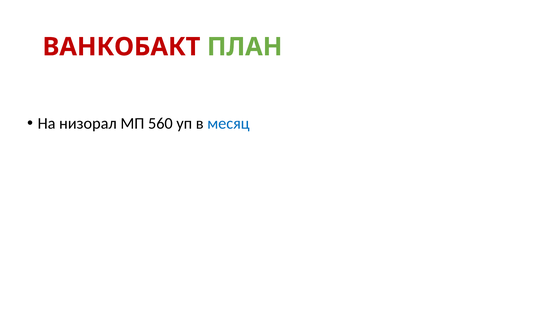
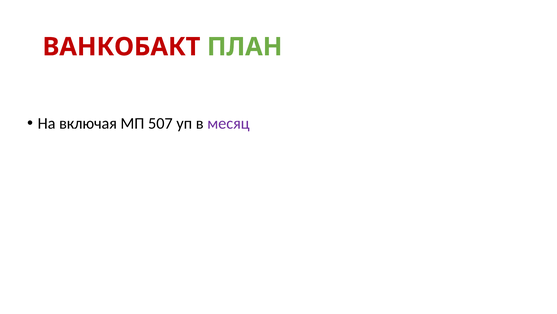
низорал: низорал -> включая (88, 123)
560: 560 -> 507 (160, 123)
месяц colour: blue -> purple (228, 123)
